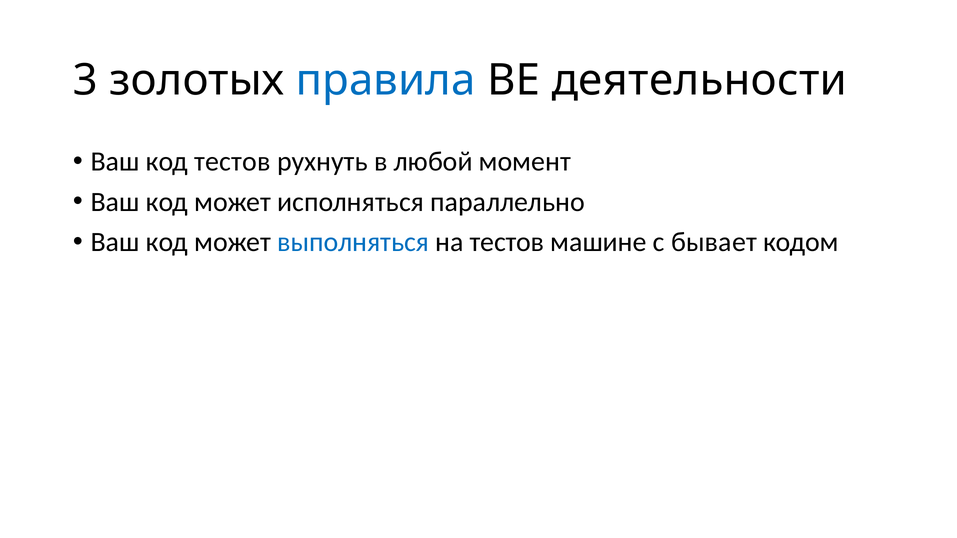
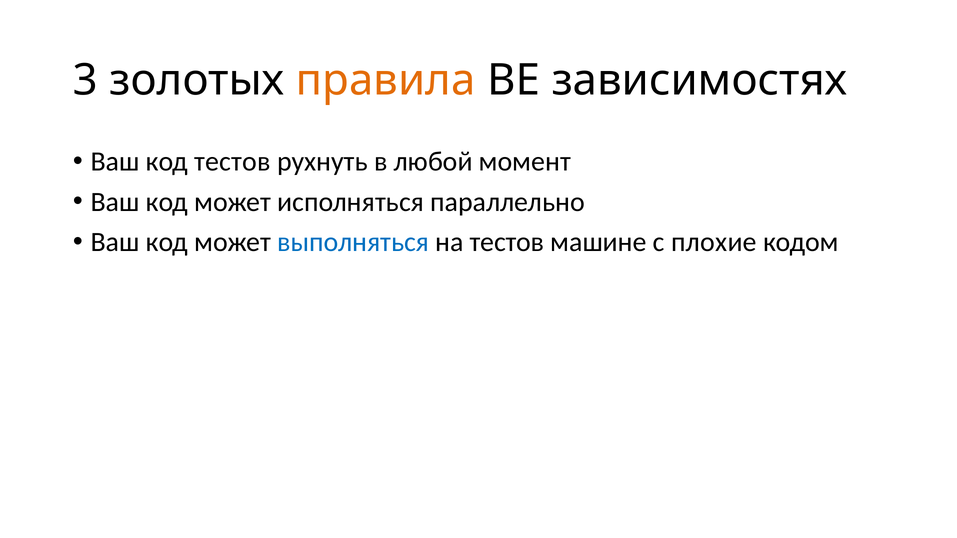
правила colour: blue -> orange (386, 80)
деятельности: деятельности -> зависимостях (699, 80)
бывает: бывает -> плохие (714, 242)
